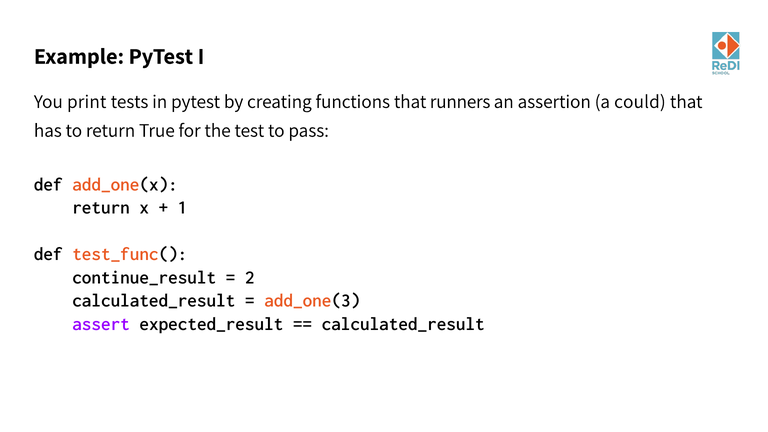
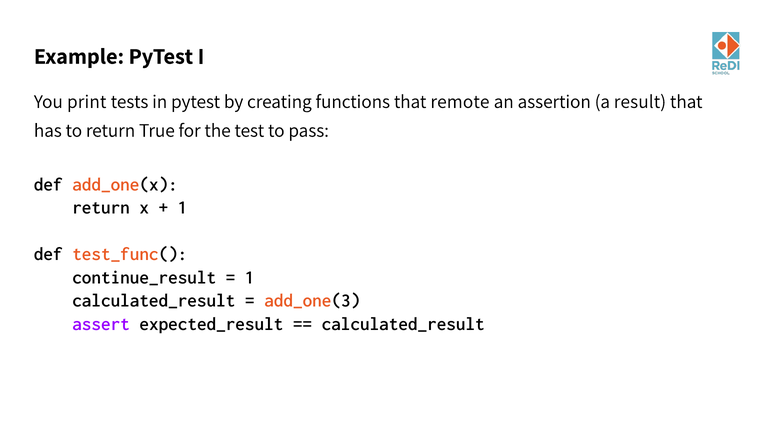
runners: runners -> remote (460, 102)
could: could -> result (640, 102)
2: 2 -> 1 (250, 277)
